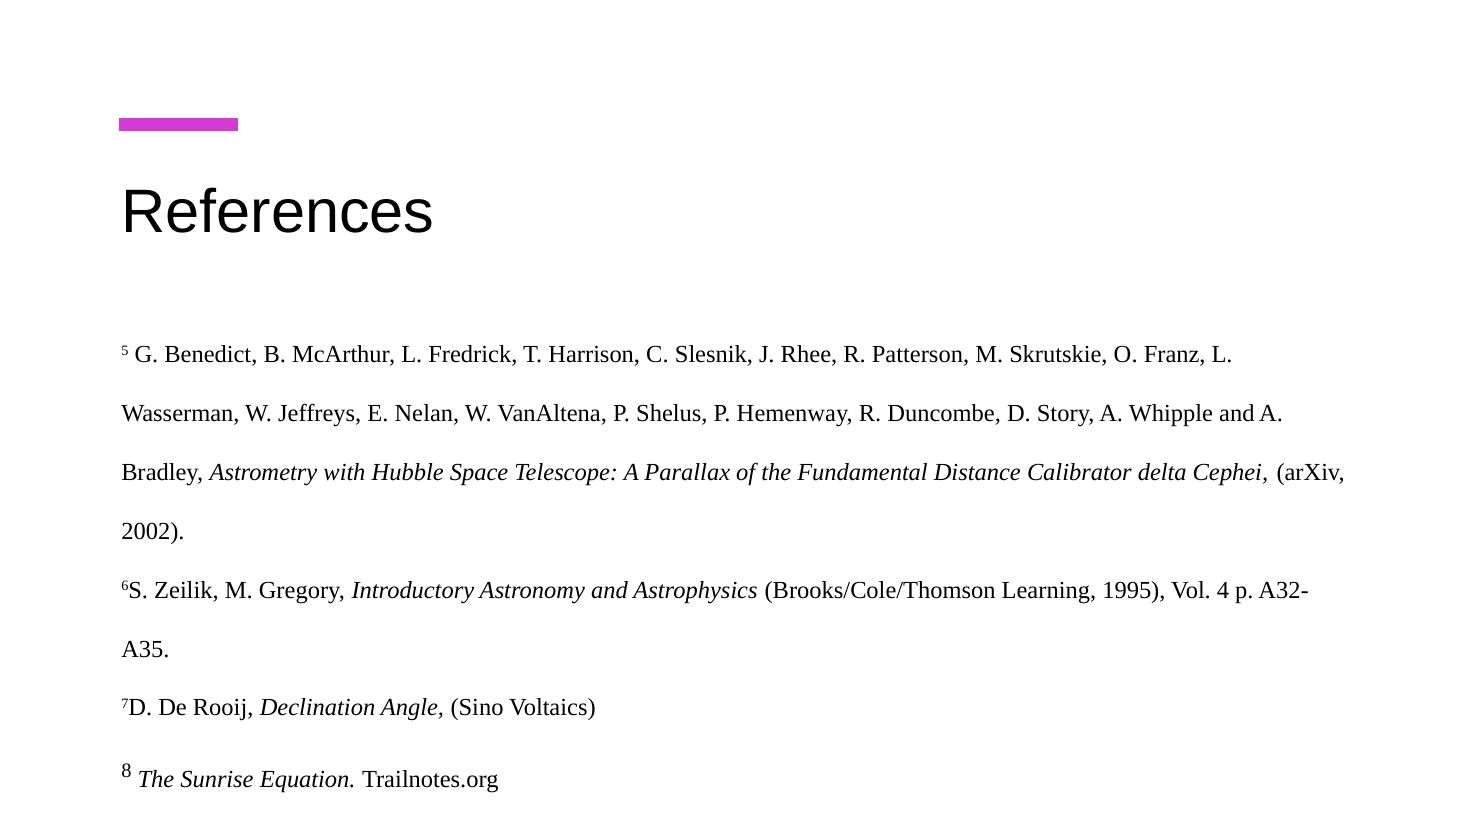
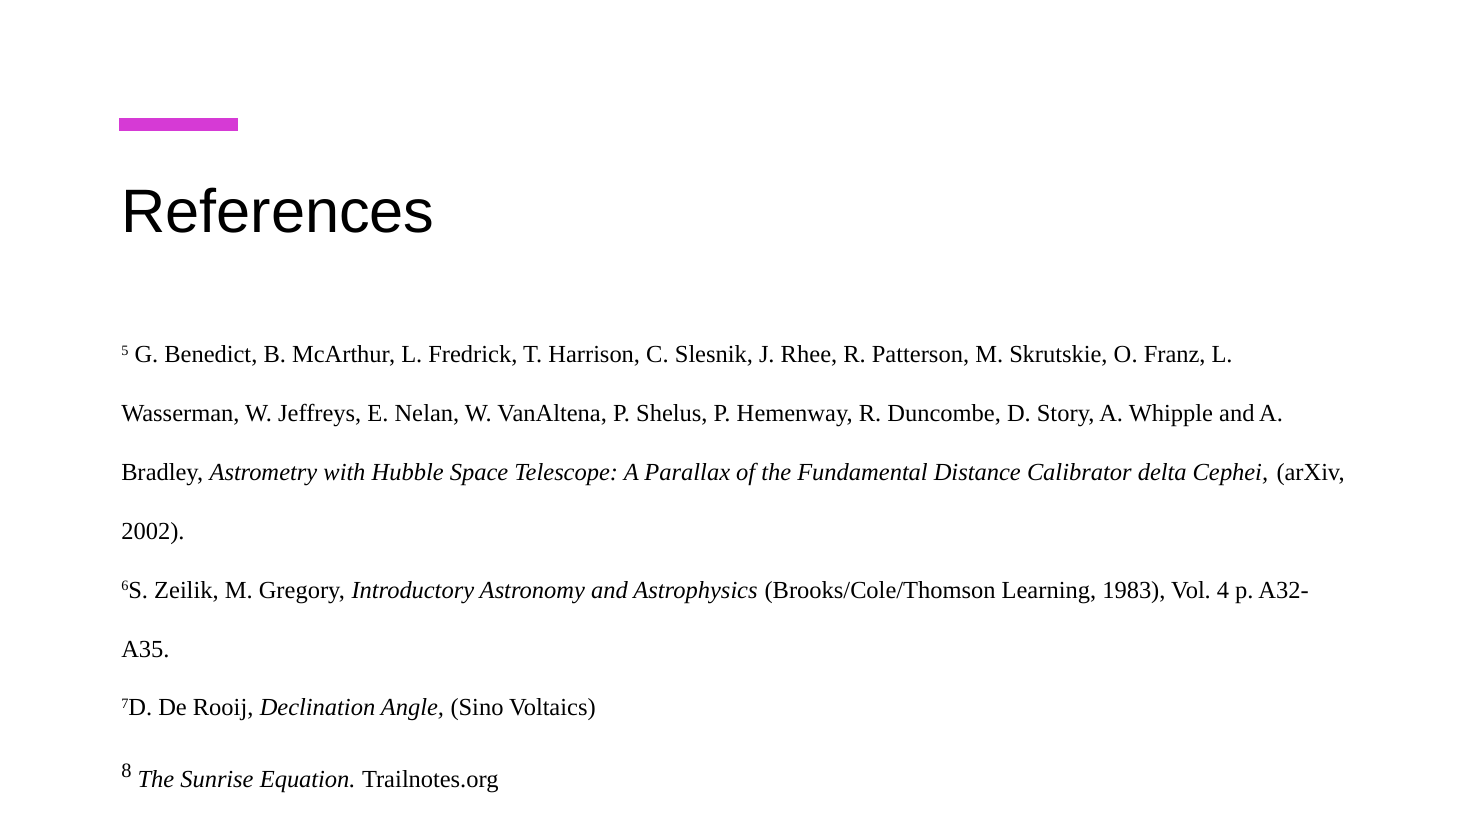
1995: 1995 -> 1983 (1134, 590)
